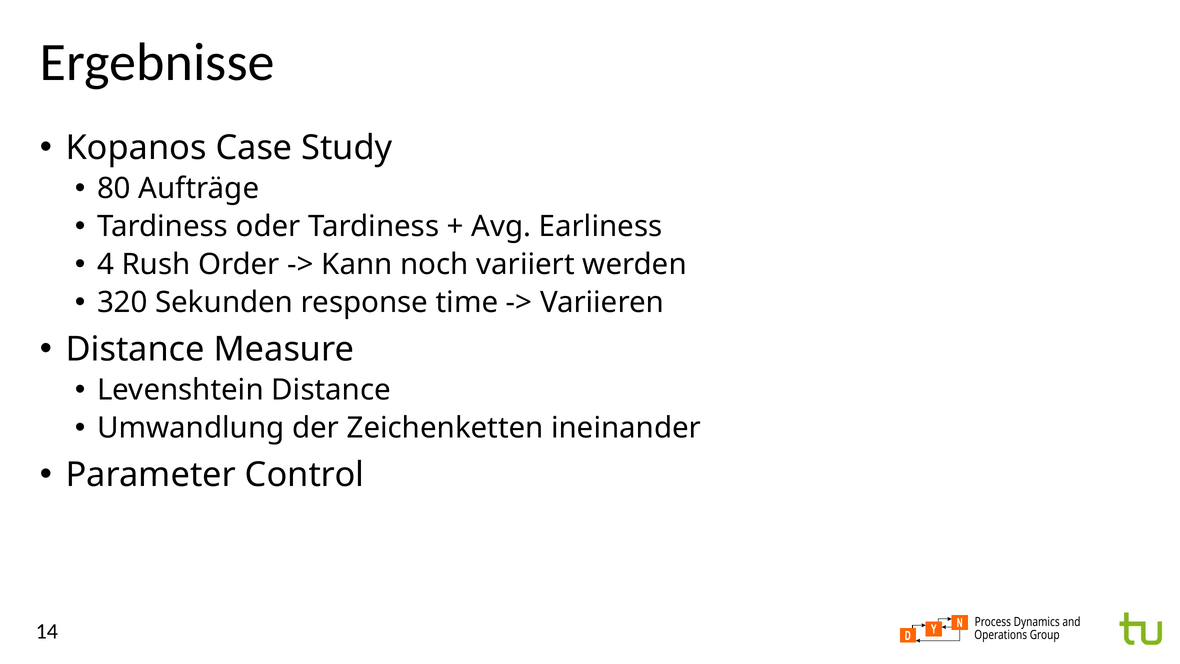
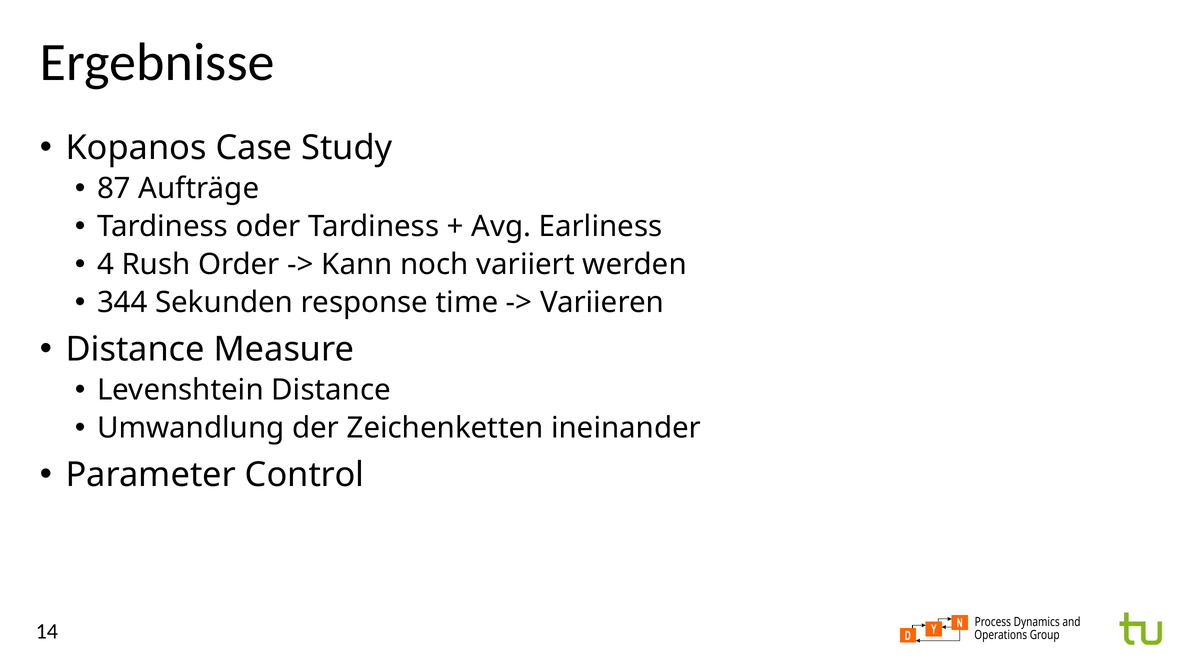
80: 80 -> 87 (114, 188)
320: 320 -> 344 (122, 302)
